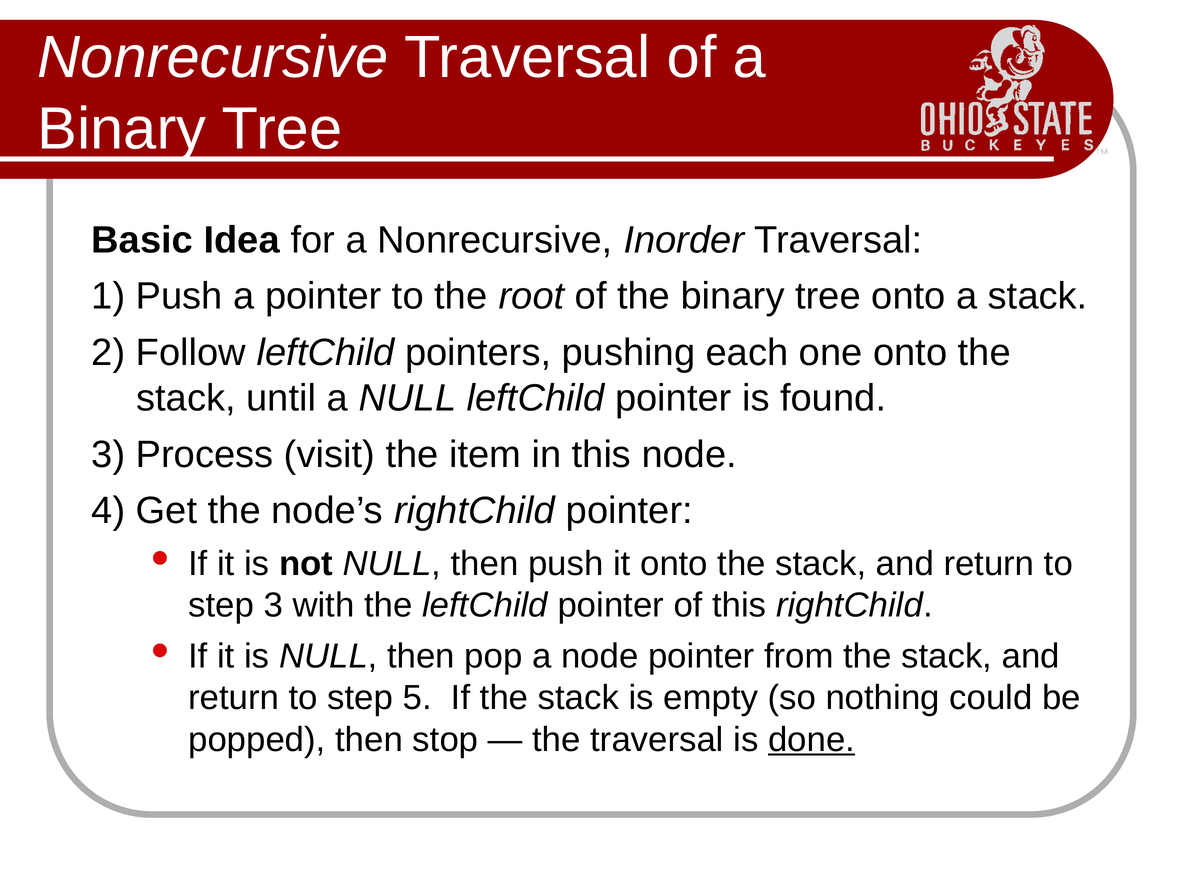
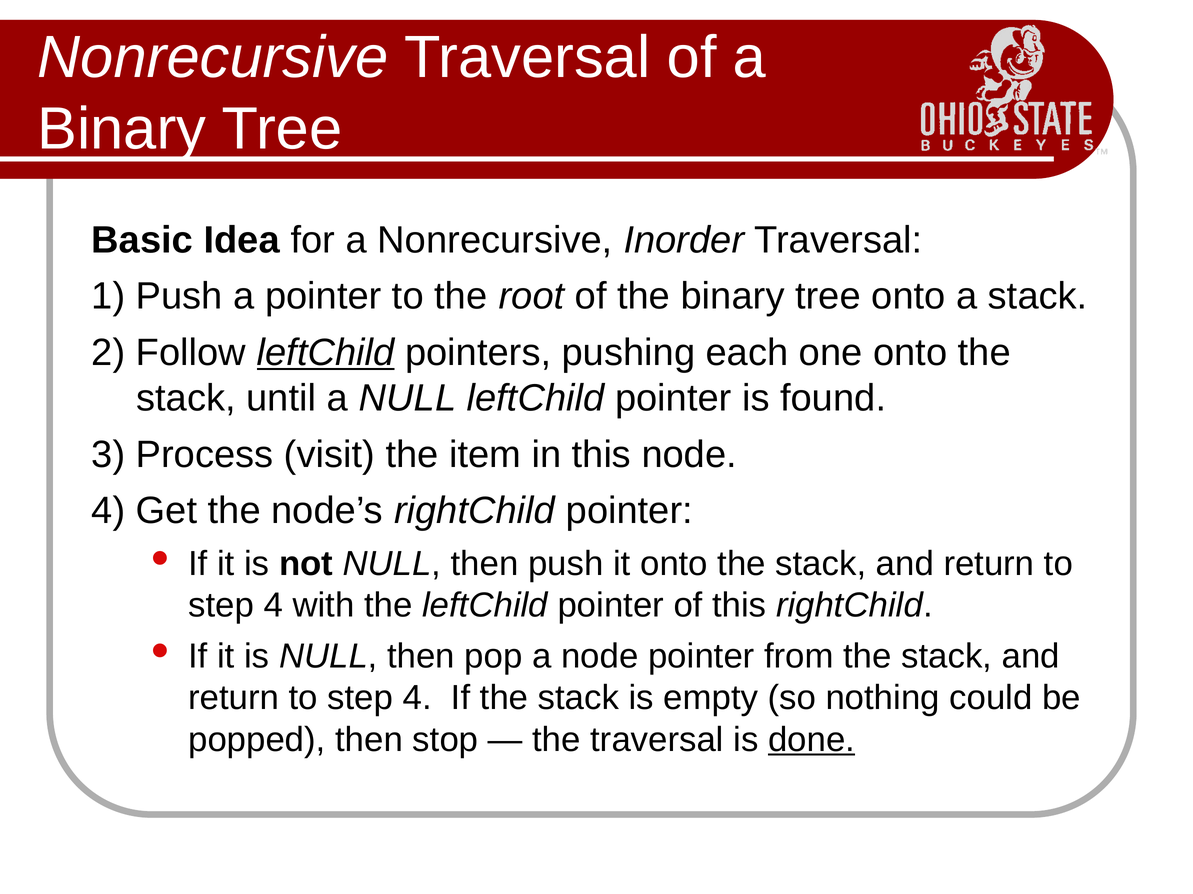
leftChild underline: none -> present (326, 353)
3: 3 -> 4 (273, 606)
5: 5 -> 4 (417, 699)
